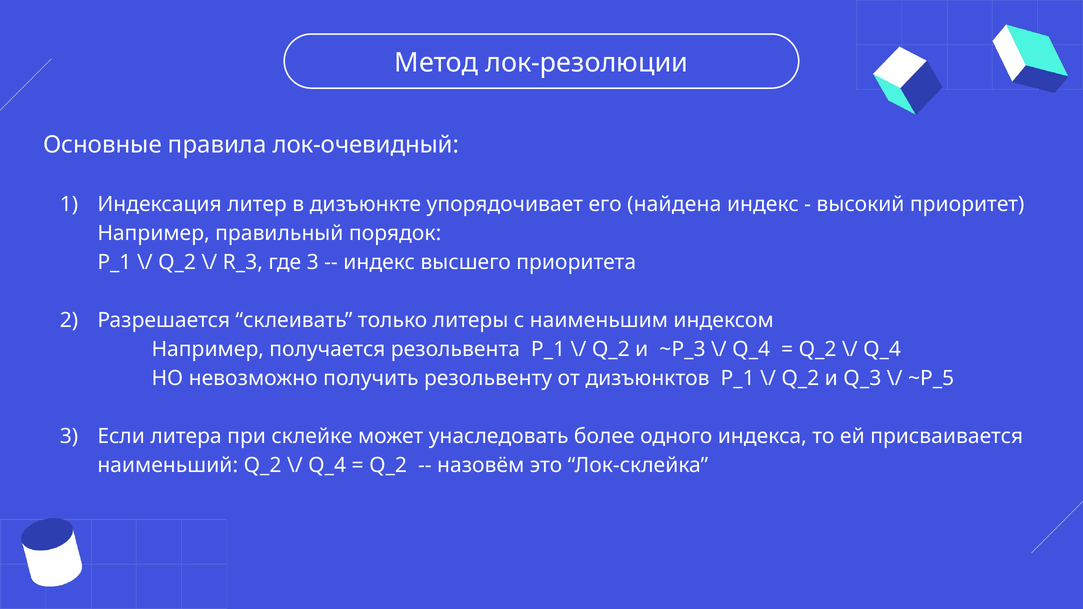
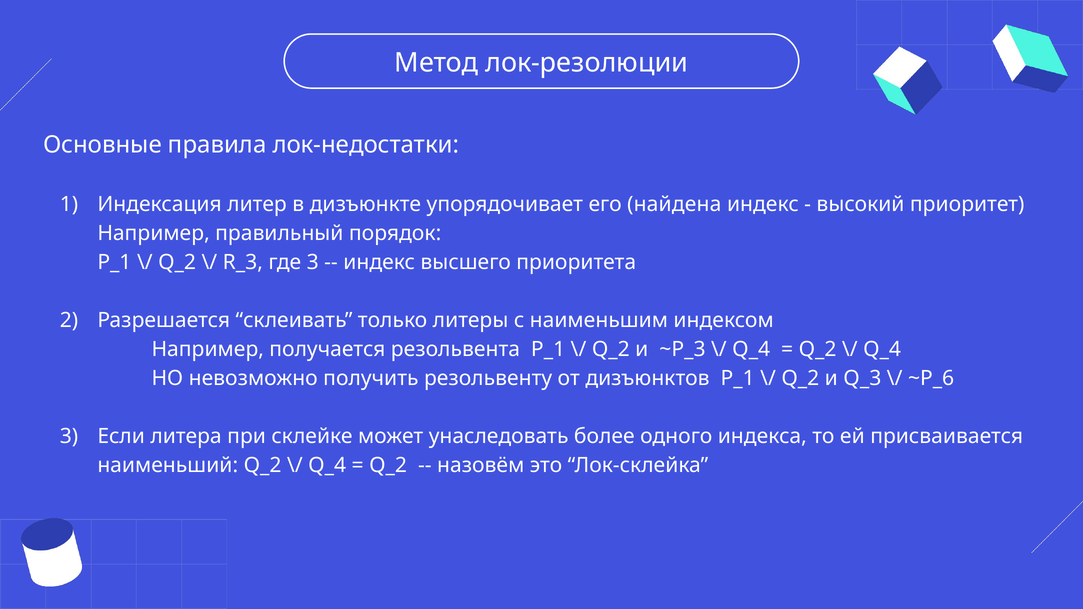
лок-очевидный: лок-очевидный -> лок-недостатки (366, 145)
~P_5: ~P_5 -> ~P_6 (931, 379)
